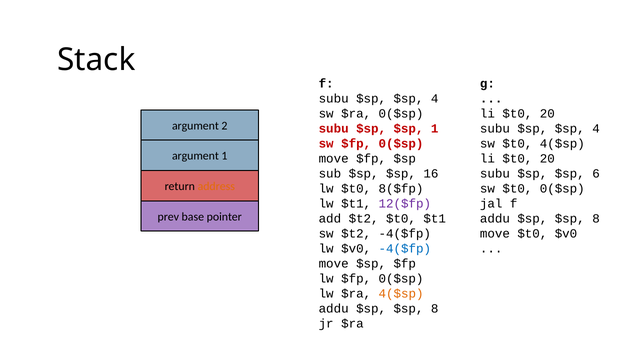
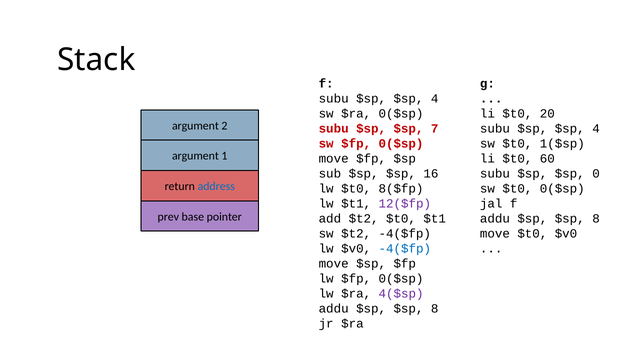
$sp 1: 1 -> 7 (435, 129)
$t0 4($sp: 4($sp -> 1($sp (562, 144)
20: 20 -> 60 (547, 159)
6: 6 -> 0 (596, 174)
address colour: orange -> blue (216, 187)
4($sp colour: orange -> purple (401, 294)
